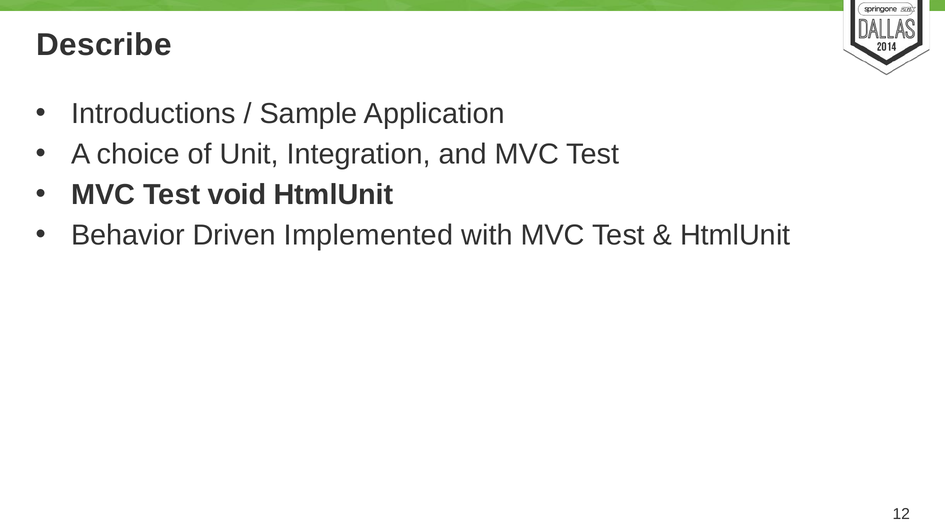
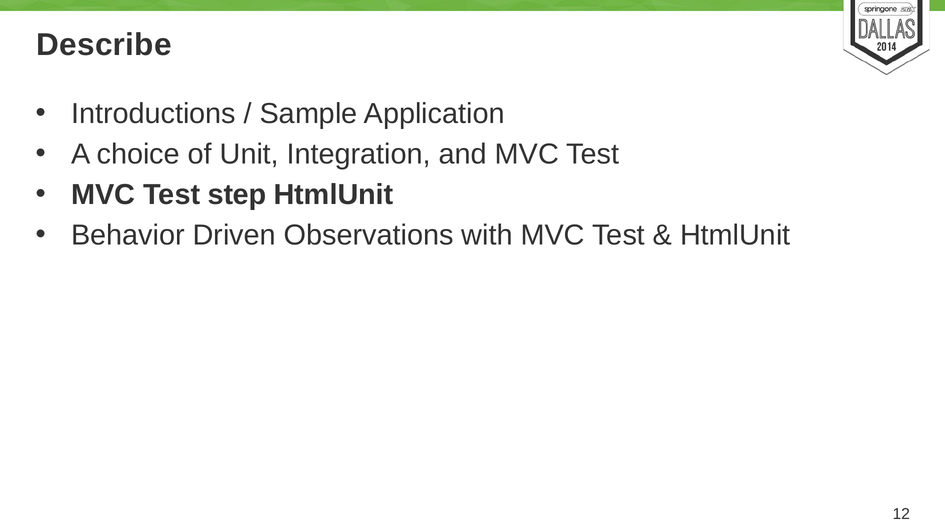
void: void -> step (237, 195)
Implemented: Implemented -> Observations (369, 235)
